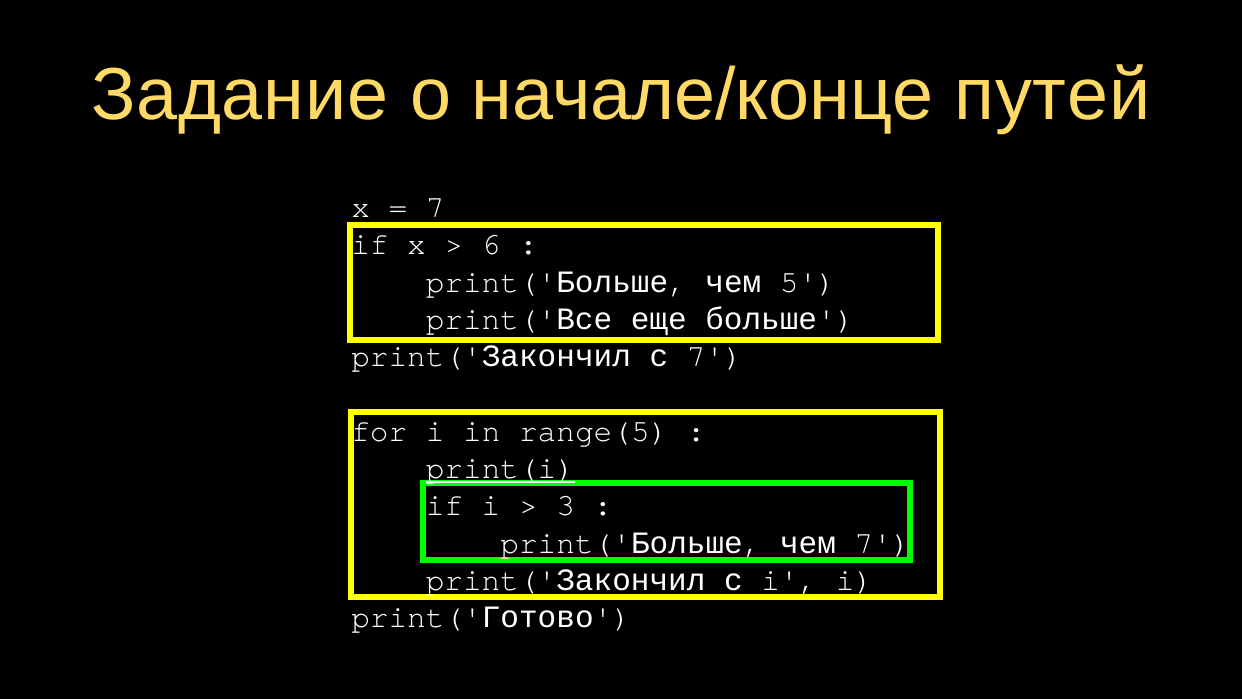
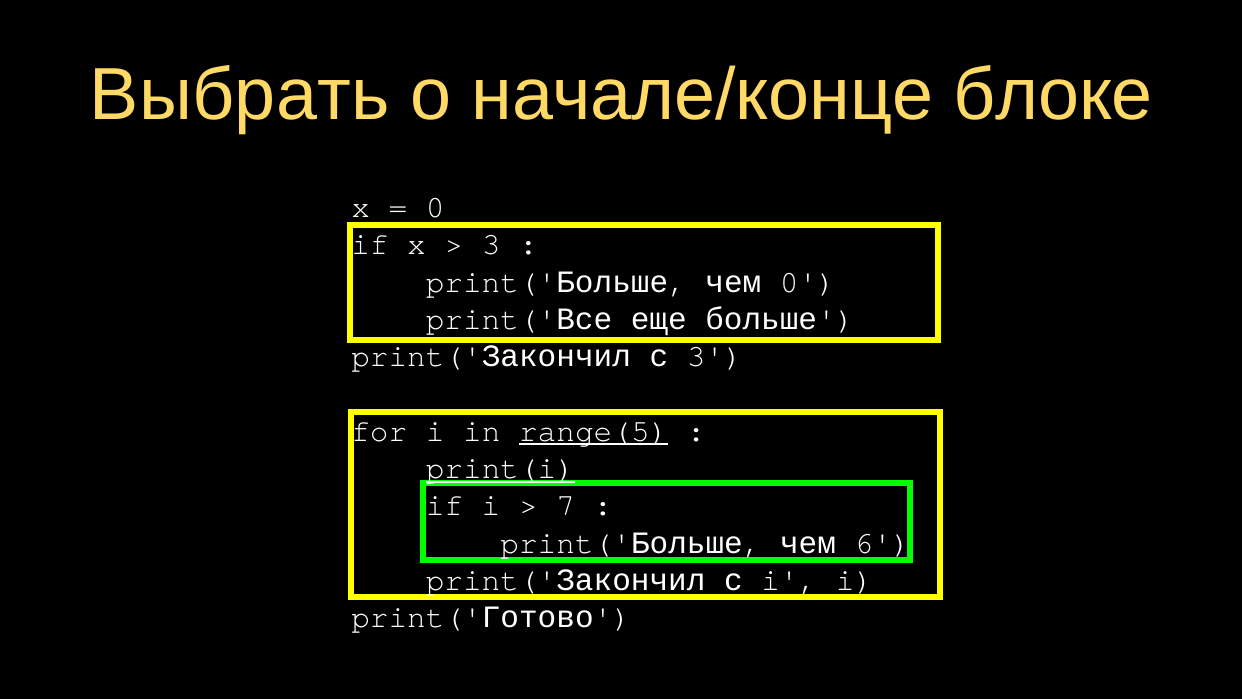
Задание: Задание -> Выбрать (240, 95)
путей: путей -> блоке (1053, 95)
7: 7 -> 0 (435, 207)
6: 6 -> 3 (491, 244)
чем 5: 5 -> 0 (808, 282)
с 7: 7 -> 3 (715, 356)
range(5 underline: none -> present (594, 431)
3: 3 -> 7 (566, 505)
чем 7: 7 -> 6 (883, 543)
